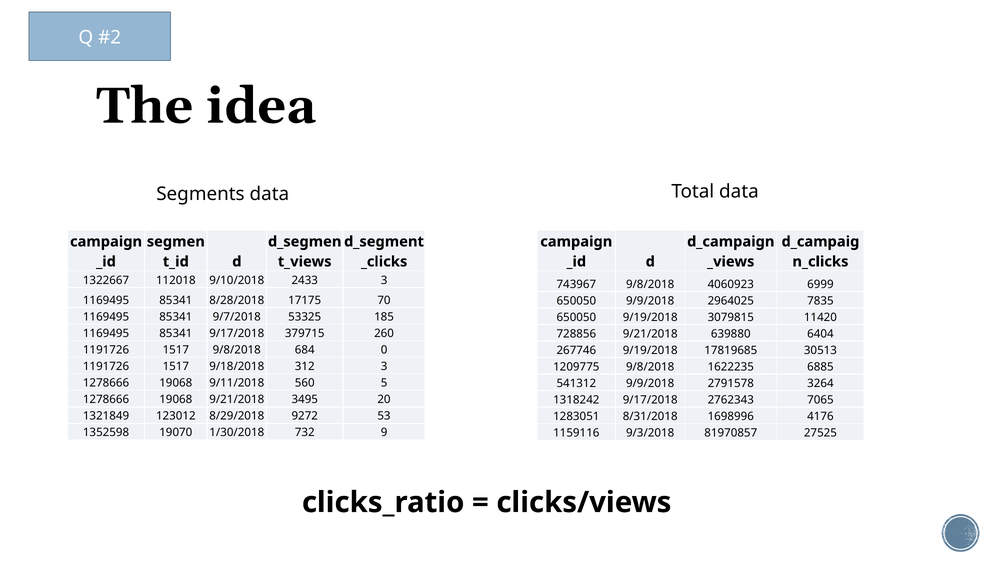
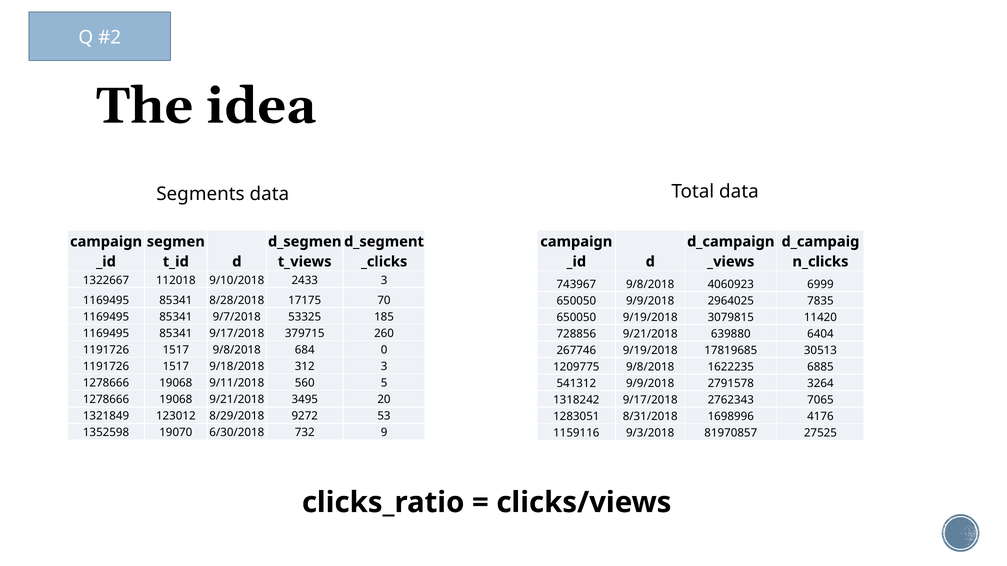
1/30/2018: 1/30/2018 -> 6/30/2018 (237, 433)
